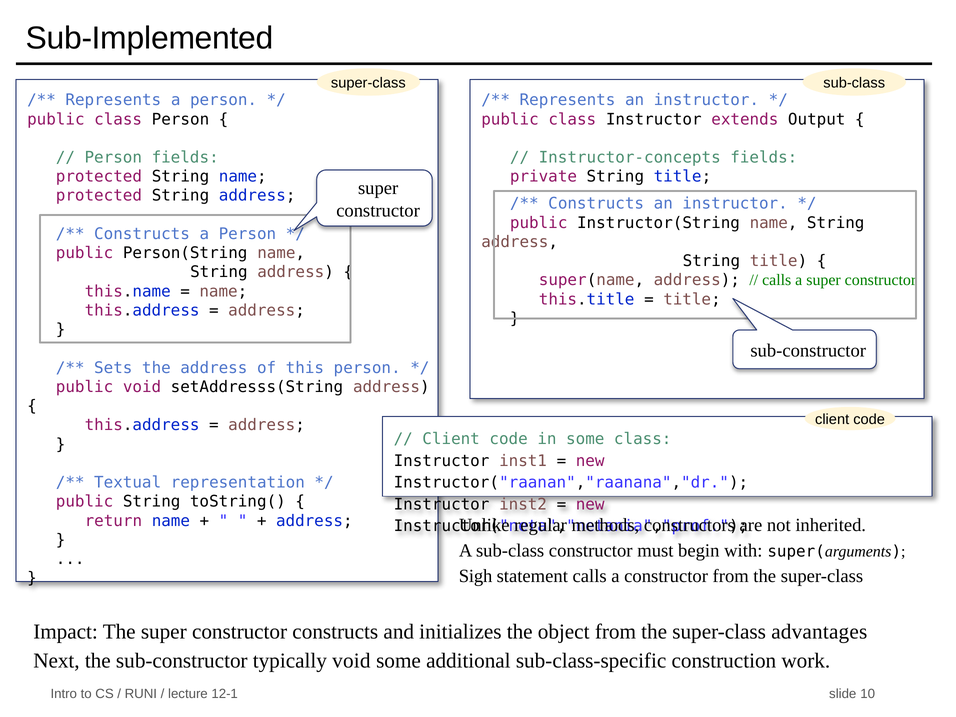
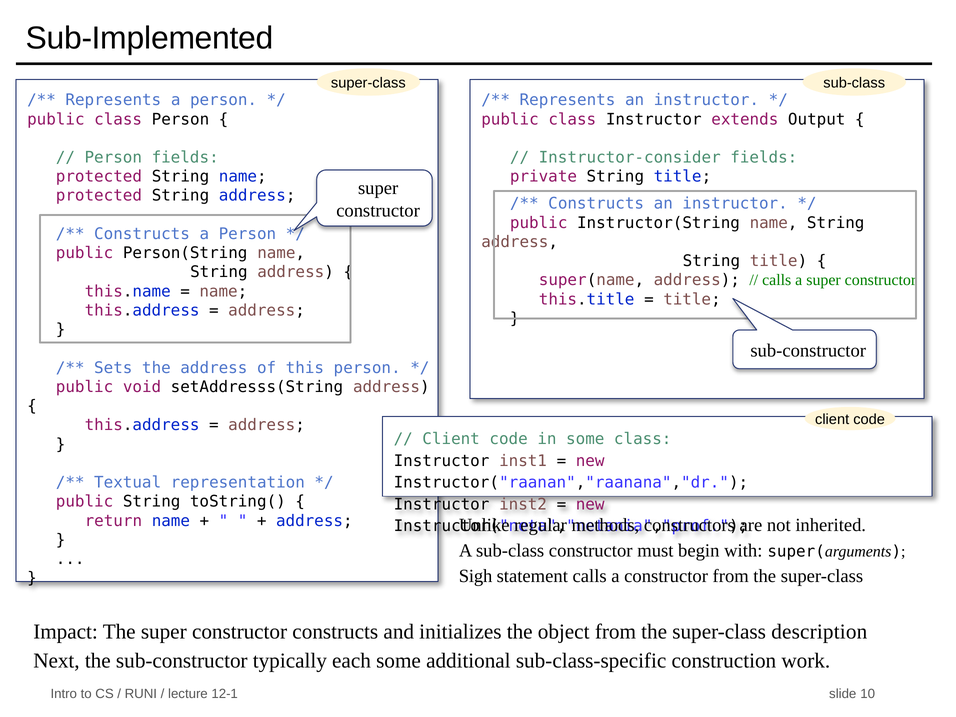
Instructor-concepts: Instructor-concepts -> Instructor-consider (630, 157)
advantages: advantages -> description (819, 632)
typically void: void -> each (351, 661)
